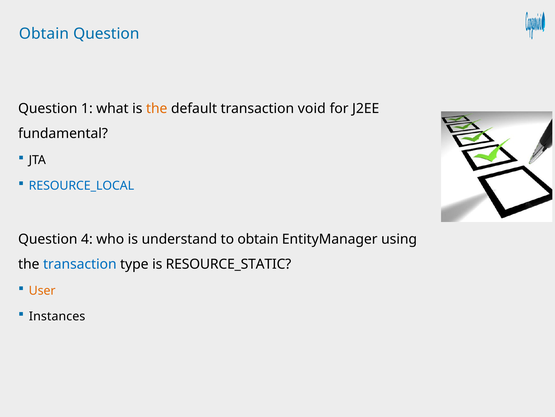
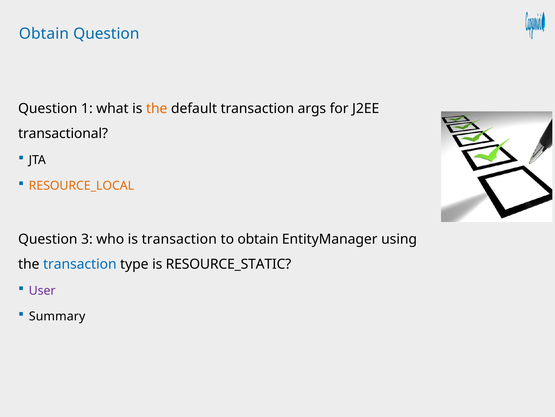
void: void -> args (312, 108)
fundamental: fundamental -> transactional (63, 133)
RESOURCE_LOCAL colour: blue -> orange (81, 185)
4: 4 -> 3 (87, 239)
is understand: understand -> transaction (179, 239)
User colour: orange -> purple (42, 290)
Instances: Instances -> Summary (57, 316)
